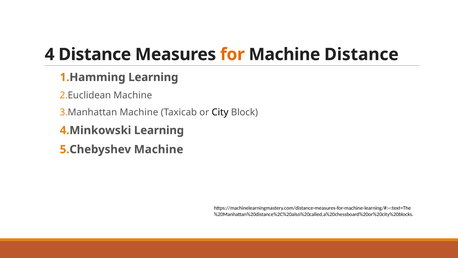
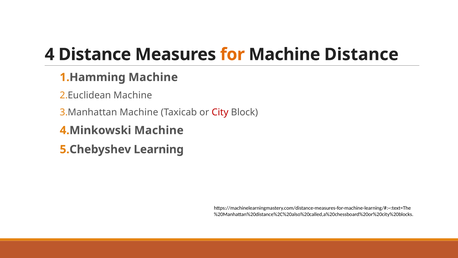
Learning: Learning -> Machine (153, 77)
City colour: black -> red (220, 112)
Learning: Learning -> Machine (159, 130)
Machine: Machine -> Learning (159, 149)
